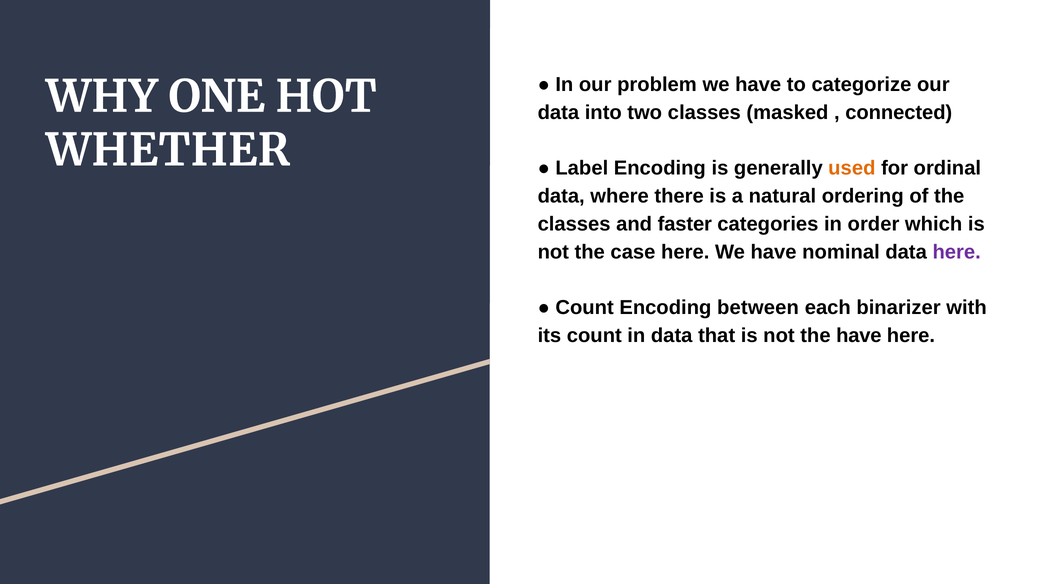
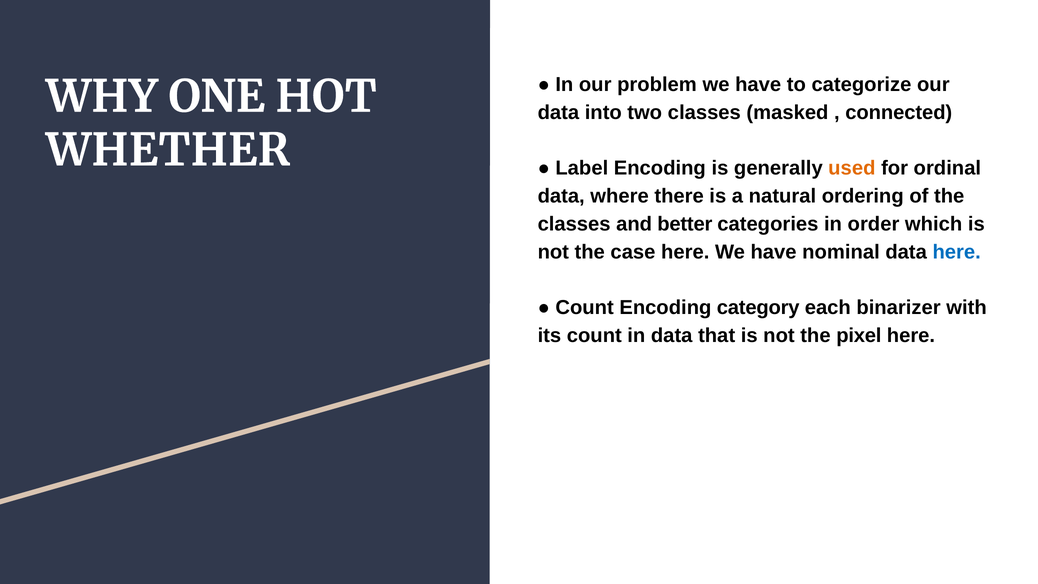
faster: faster -> better (685, 224)
here colour: purple -> blue (957, 252)
between: between -> category (758, 308)
the have: have -> pixel (859, 336)
